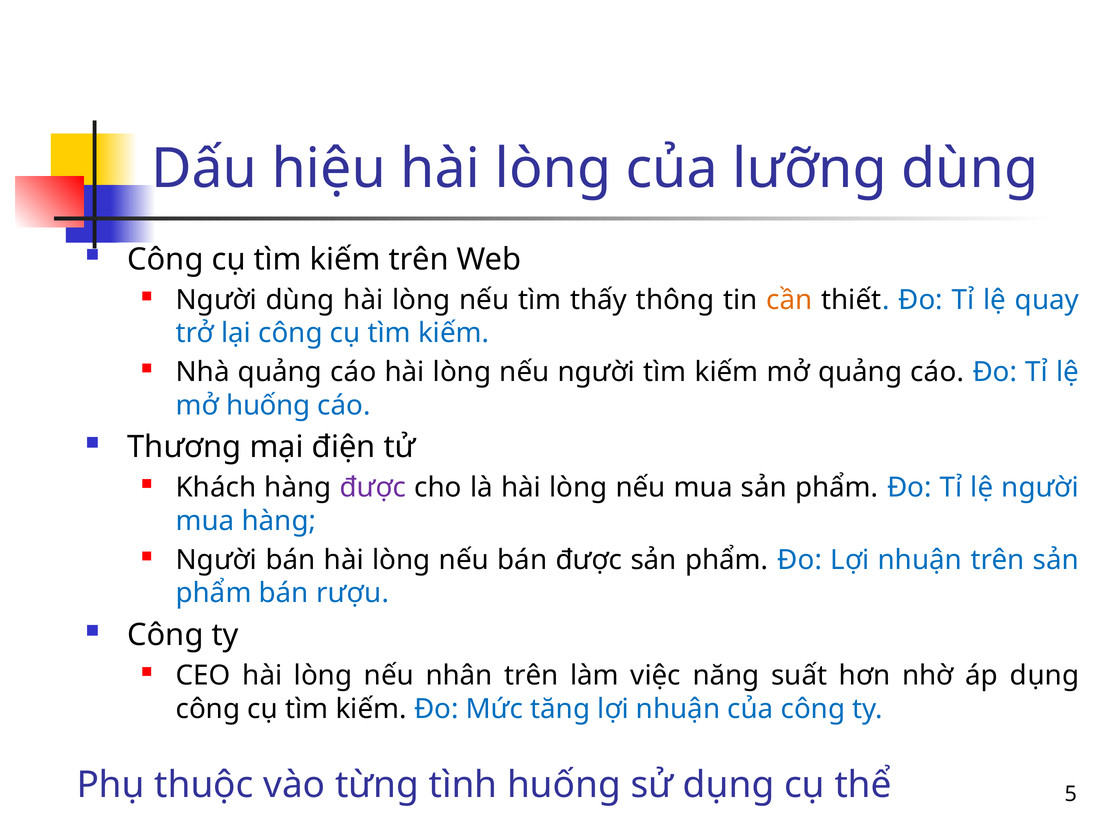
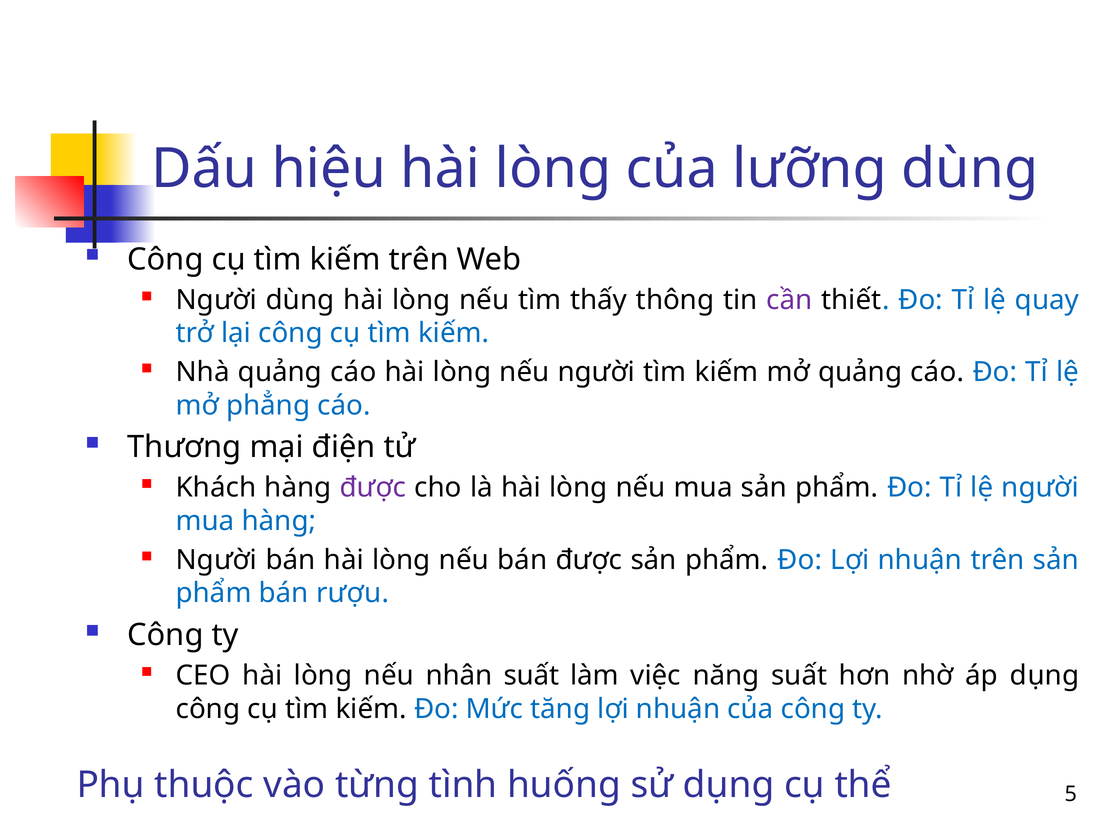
cần colour: orange -> purple (789, 300)
mở huống: huống -> phẳng (268, 406)
nhân trên: trên -> suất (531, 675)
